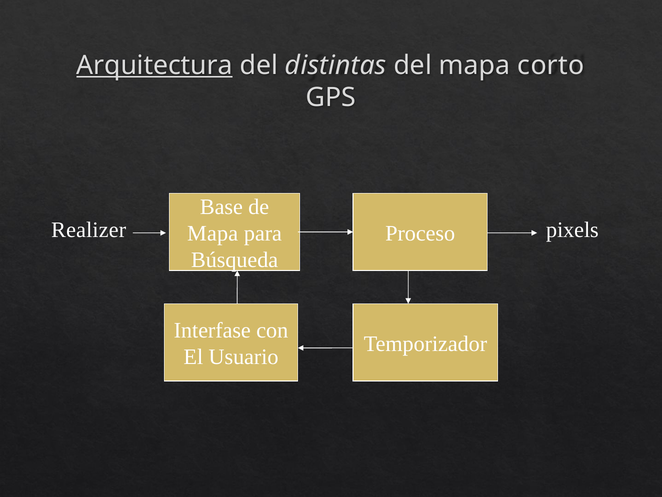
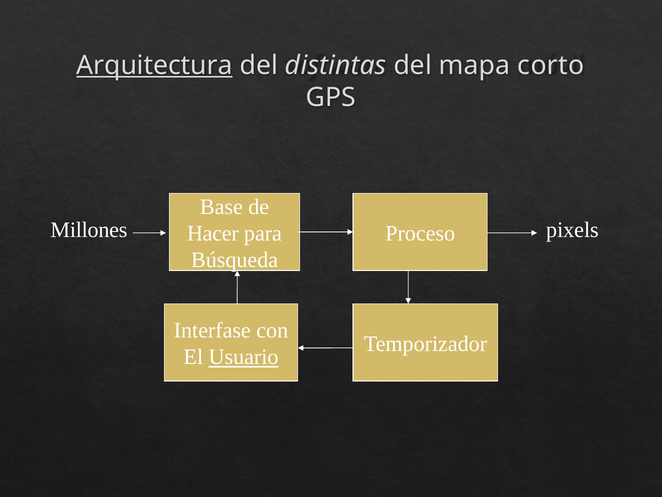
Realizer: Realizer -> Millones (89, 230)
Mapa: Mapa -> Hacer (213, 233)
Usuario underline: none -> present (244, 357)
